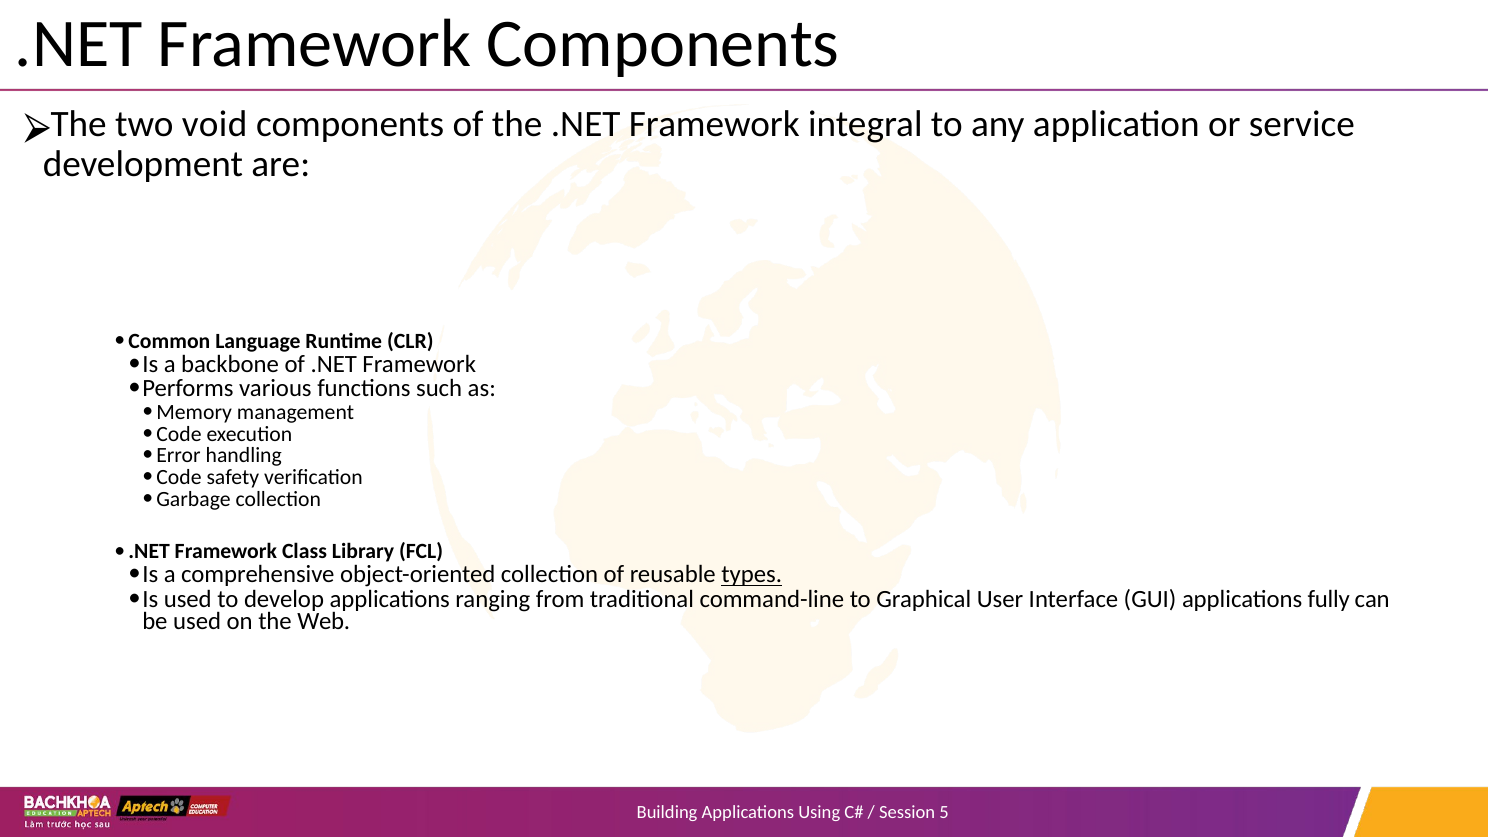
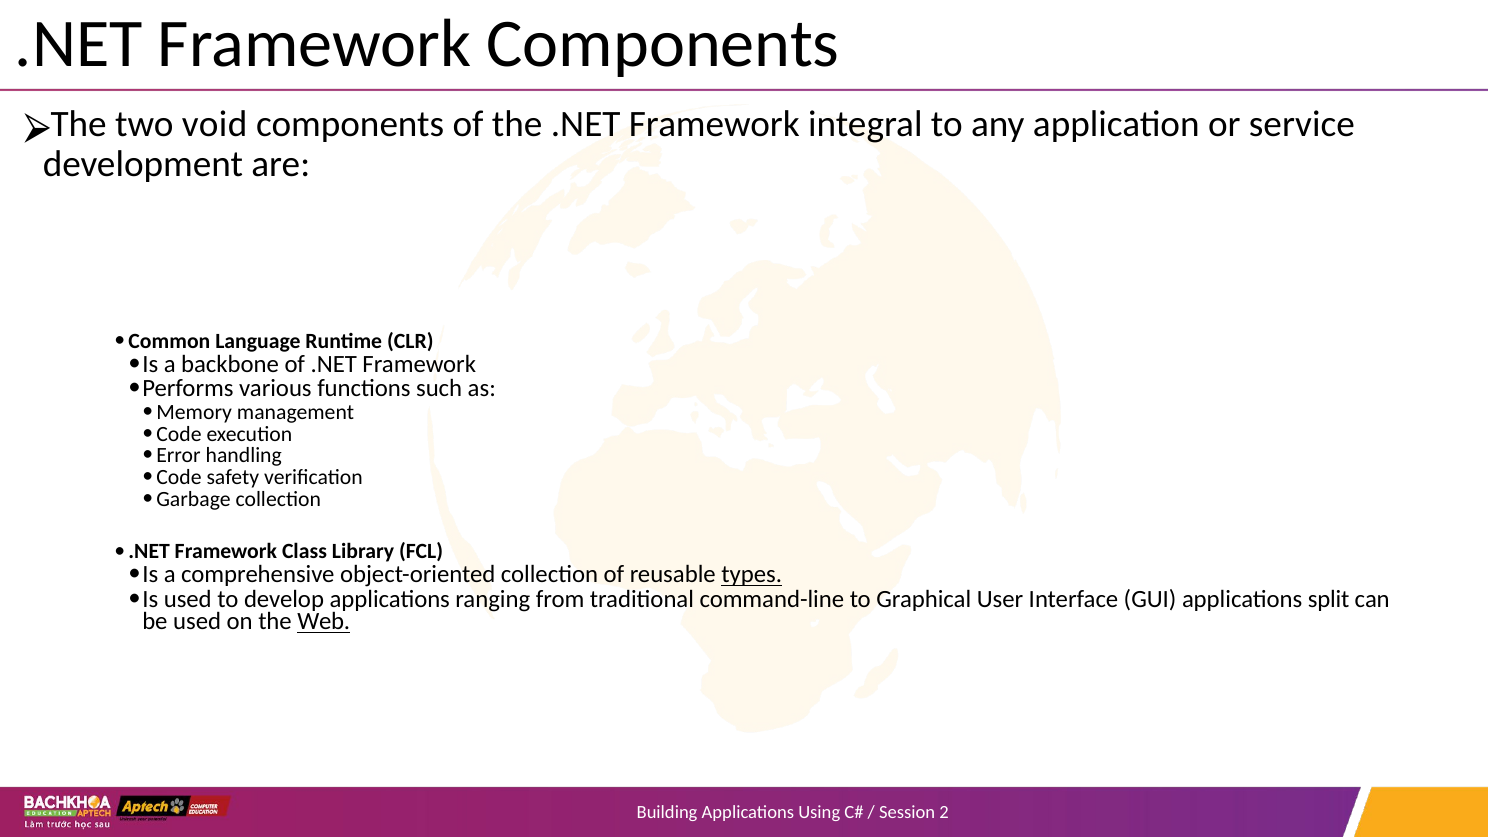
fully: fully -> split (1329, 599)
Web underline: none -> present (324, 622)
5: 5 -> 2 (944, 813)
